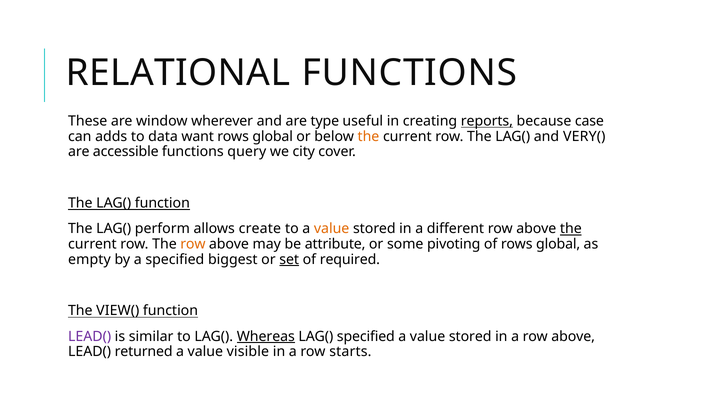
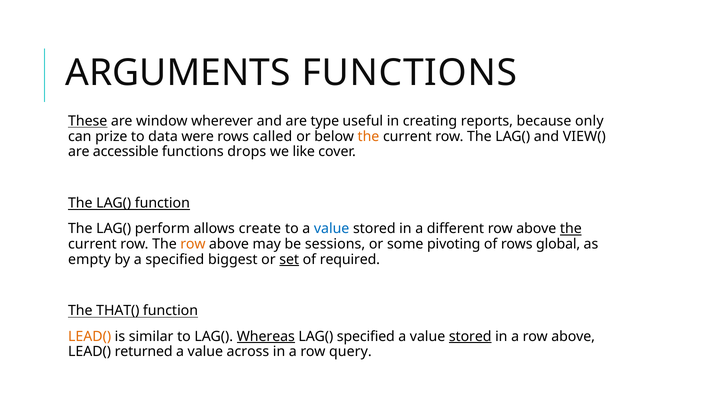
RELATIONAL: RELATIONAL -> ARGUMENTS (178, 73)
These underline: none -> present (88, 121)
reports underline: present -> none (487, 121)
case: case -> only (589, 121)
adds: adds -> prize (111, 137)
want: want -> were (198, 137)
global: global -> called (273, 137)
VERY(: VERY( -> VIEW( (584, 137)
query: query -> drops (247, 152)
city: city -> like (304, 152)
value colour: orange -> blue (332, 229)
attribute: attribute -> sessions (335, 244)
VIEW(: VIEW( -> THAT( (118, 311)
LEAD( colour: purple -> orange (90, 337)
stored underline: none -> present (470, 337)
visible: visible -> across (248, 352)
starts: starts -> query (350, 352)
